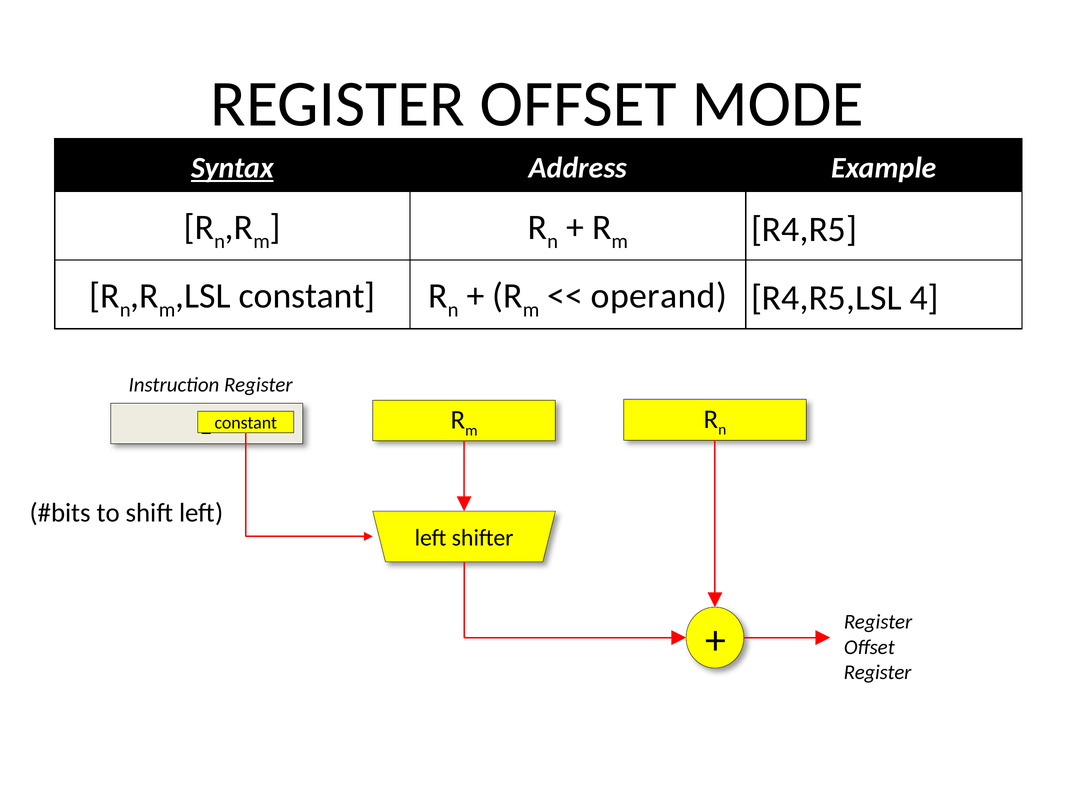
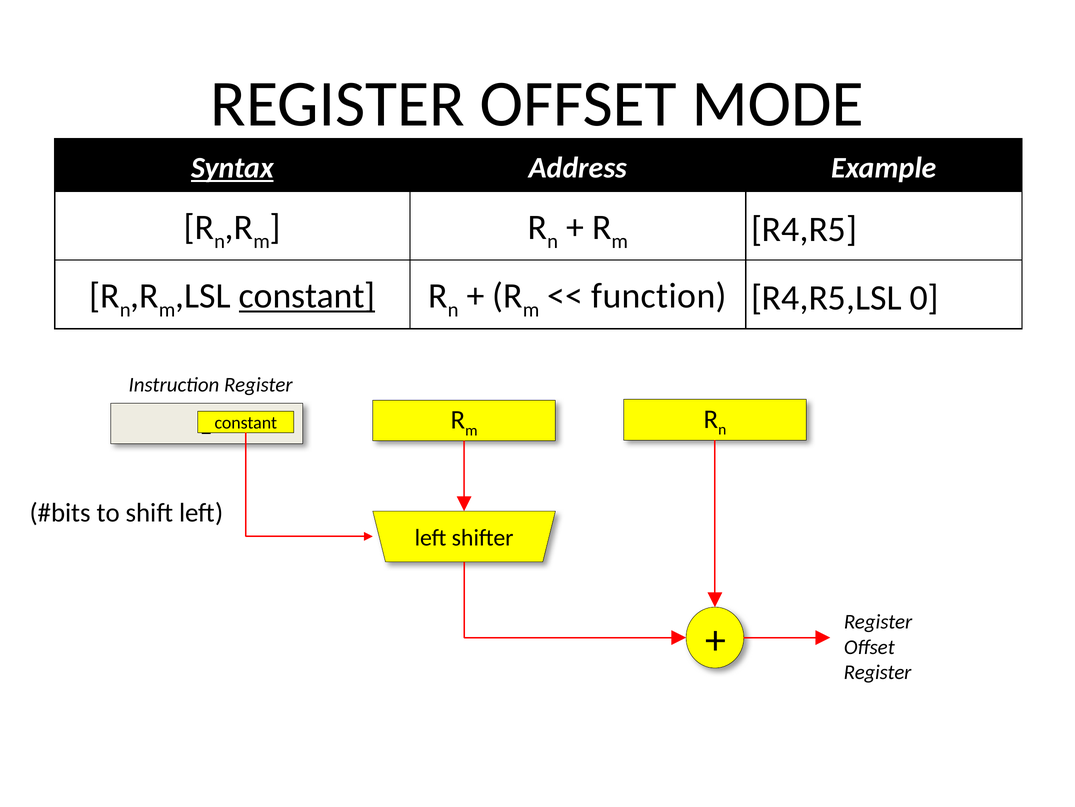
constant underline: none -> present (307, 296)
operand: operand -> function (659, 296)
4: 4 -> 0 (924, 298)
